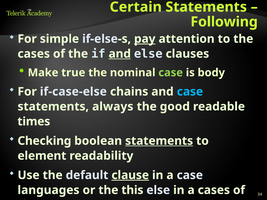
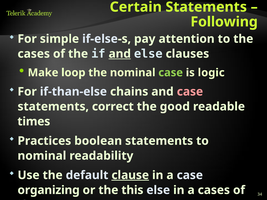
pay underline: present -> none (145, 39)
true: true -> loop (73, 73)
body: body -> logic (211, 73)
if-case-else: if-case-else -> if-than-else (73, 92)
case colour: light blue -> pink (190, 92)
always: always -> correct (113, 107)
Checking: Checking -> Practices (44, 141)
statements underline: present -> none (159, 141)
element: element -> nominal (42, 156)
languages: languages -> organizing (49, 190)
